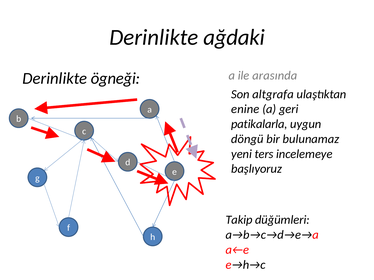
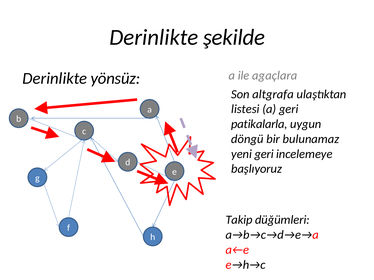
ağdaki: ağdaki -> şekilde (234, 37)
arasında: arasında -> agaçlara (275, 76)
ögneği: ögneği -> yönsüz (115, 78)
enine: enine -> listesi (245, 109)
yeni ters: ters -> geri (264, 154)
